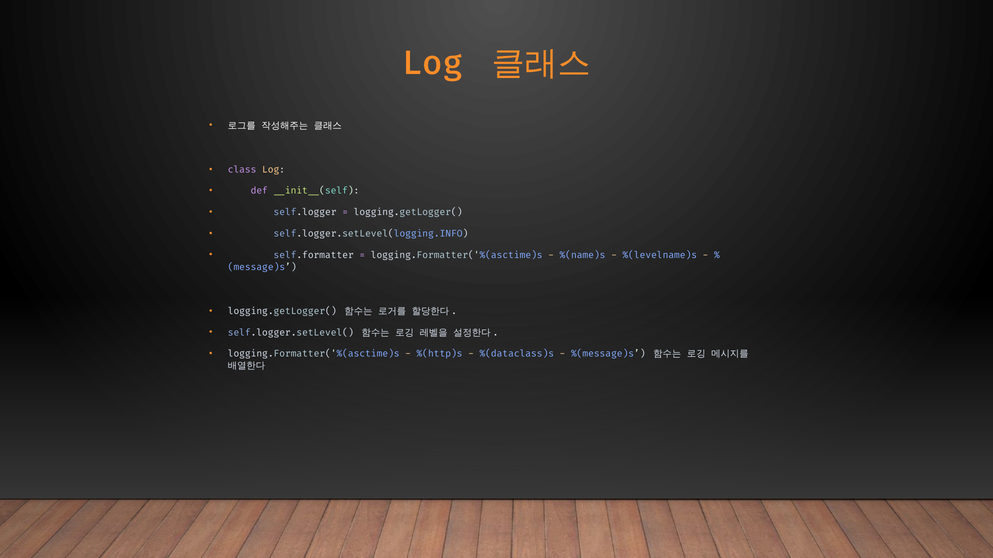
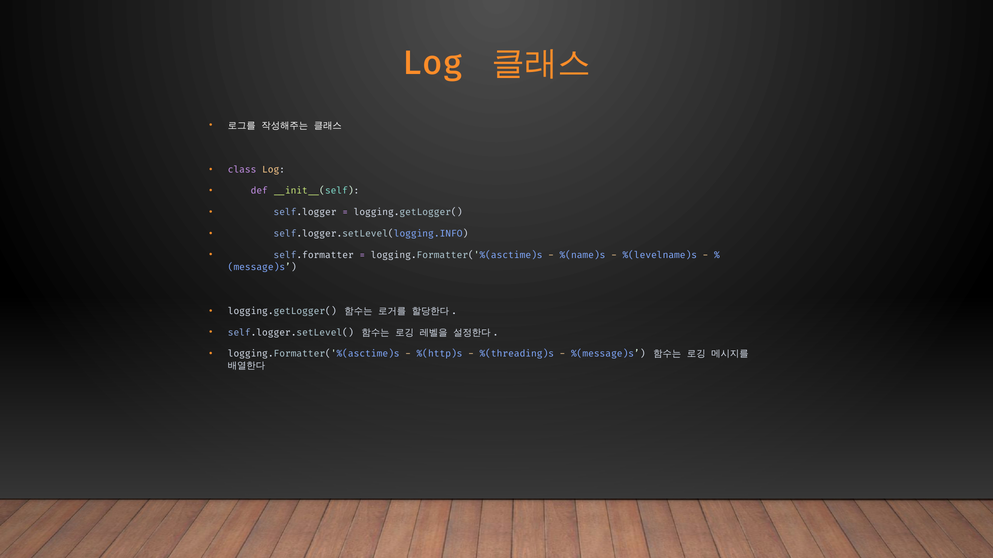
%(dataclass)s: %(dataclass)s -> %(threading)s (517, 354)
